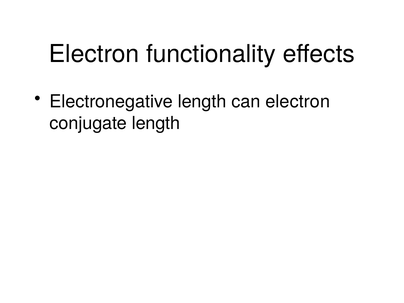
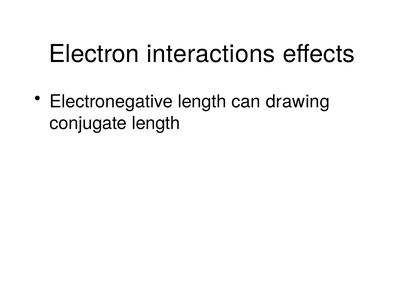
functionality: functionality -> interactions (211, 54)
can electron: electron -> drawing (298, 102)
